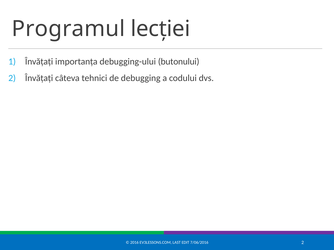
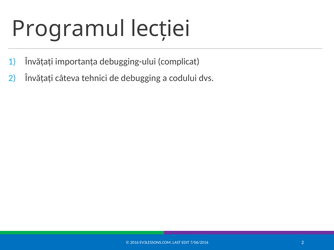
butonului: butonului -> complicat (179, 62)
